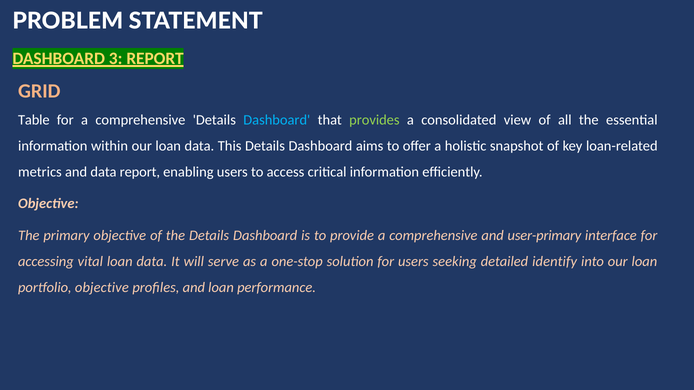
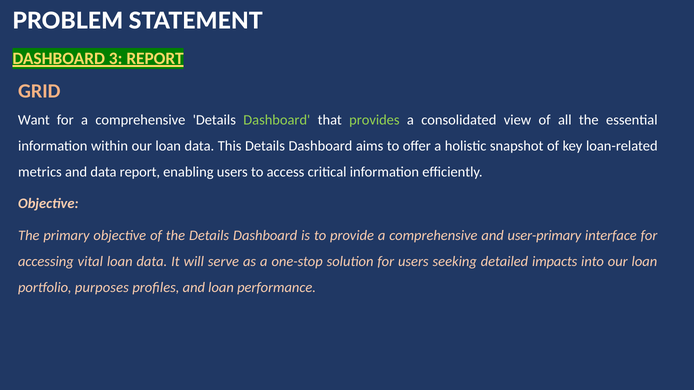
Table: Table -> Want (34, 120)
Dashboard colour: light blue -> light green (277, 120)
identify: identify -> impacts (555, 262)
portfolio objective: objective -> purposes (102, 288)
